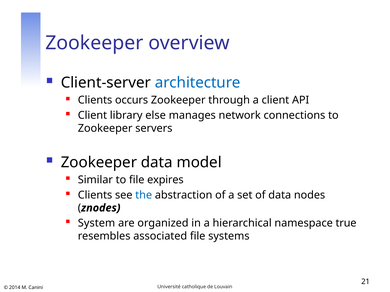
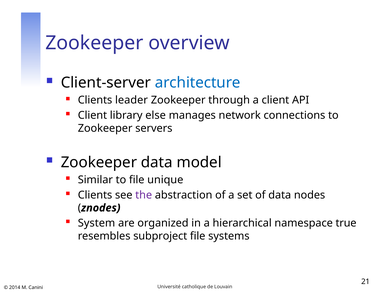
occurs: occurs -> leader (131, 100)
expires: expires -> unique (165, 180)
the colour: blue -> purple (144, 195)
associated: associated -> subproject (160, 236)
